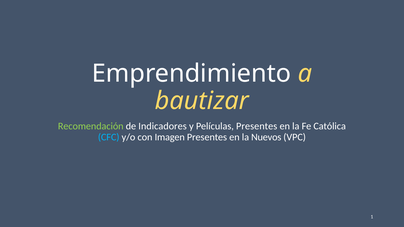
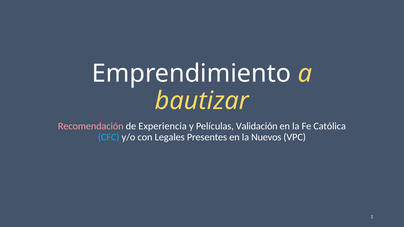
Recomendación colour: light green -> pink (91, 126)
Indicadores: Indicadores -> Experiencia (163, 126)
Películas Presentes: Presentes -> Validación (257, 126)
Imagen: Imagen -> Legales (170, 137)
